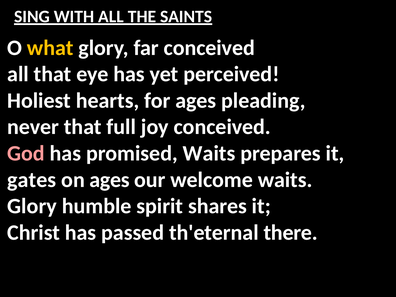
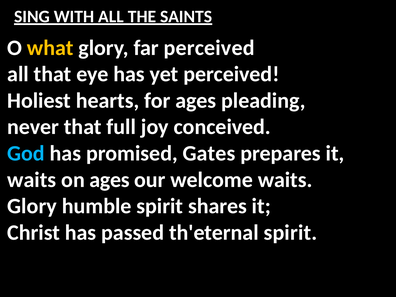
far conceived: conceived -> perceived (209, 48)
God colour: pink -> light blue (26, 153)
promised Waits: Waits -> Gates (209, 153)
gates: gates -> waits (32, 180)
th'eternal there: there -> spirit (290, 233)
